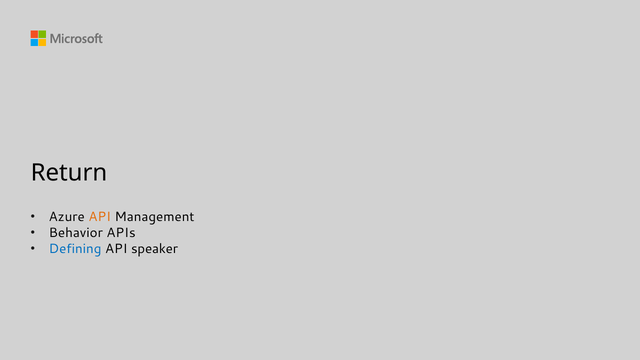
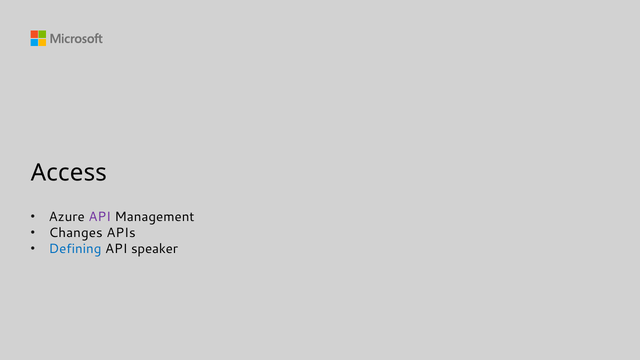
Return: Return -> Access (69, 173)
API colour: orange -> purple (100, 217)
Behavior: Behavior -> Changes (76, 233)
